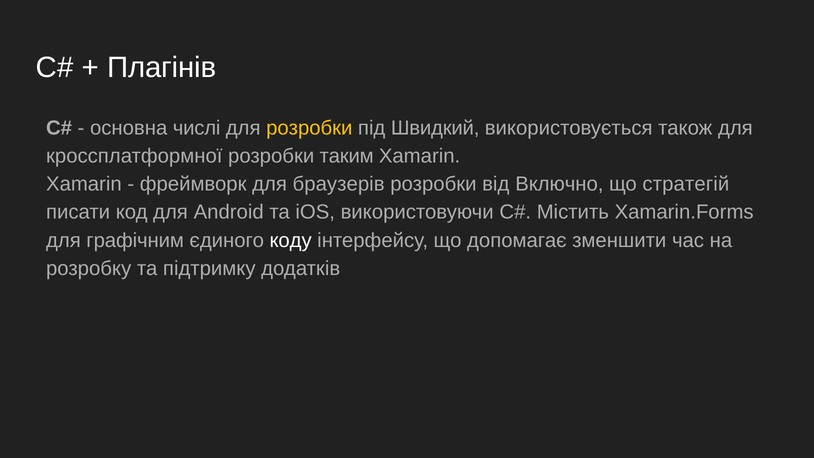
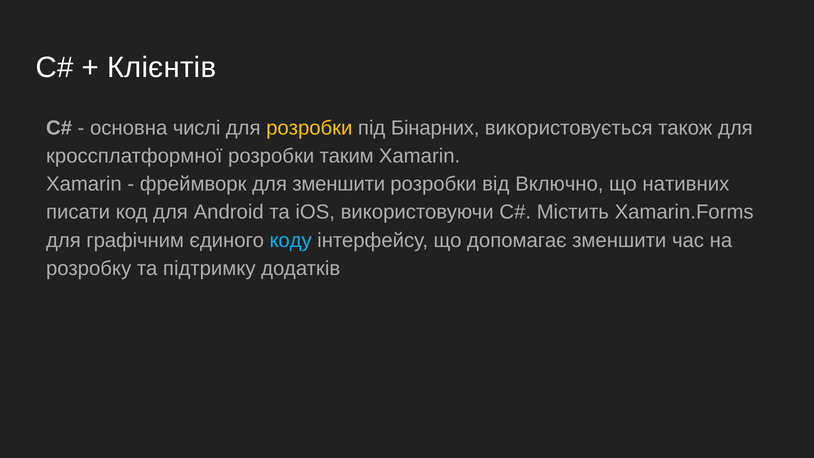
Плагінів: Плагінів -> Клієнтів (162, 67)
Швидкий: Швидкий -> Бінарних (435, 128)
для браузерів: браузерів -> зменшити (339, 184)
стратегій: стратегій -> нативних (686, 184)
коду colour: white -> light blue (291, 240)
